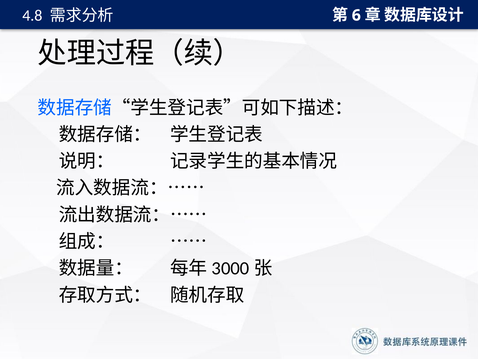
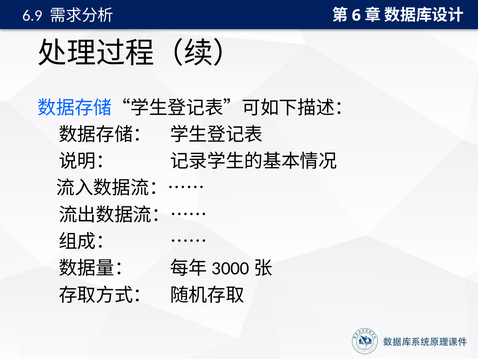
4.8: 4.8 -> 6.9 (32, 16)
